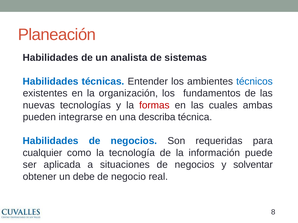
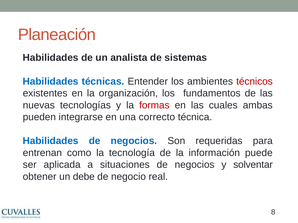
técnicos colour: blue -> red (254, 82)
describa: describa -> correcto (157, 117)
cualquier: cualquier -> entrenan (42, 153)
